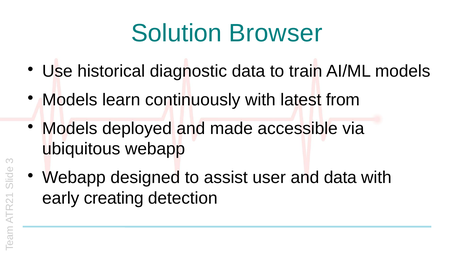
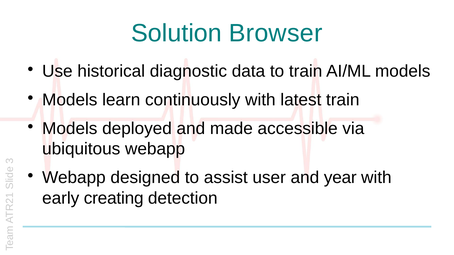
latest from: from -> train (343, 100)
and data: data -> year (340, 178)
